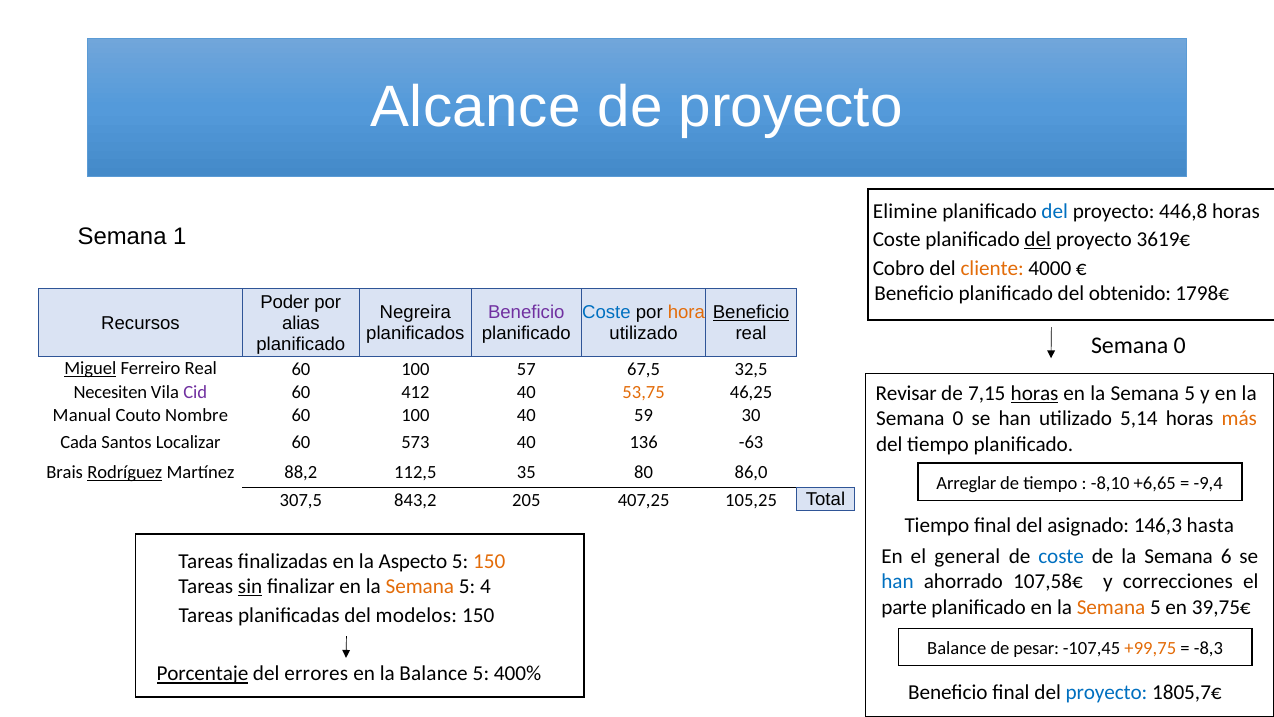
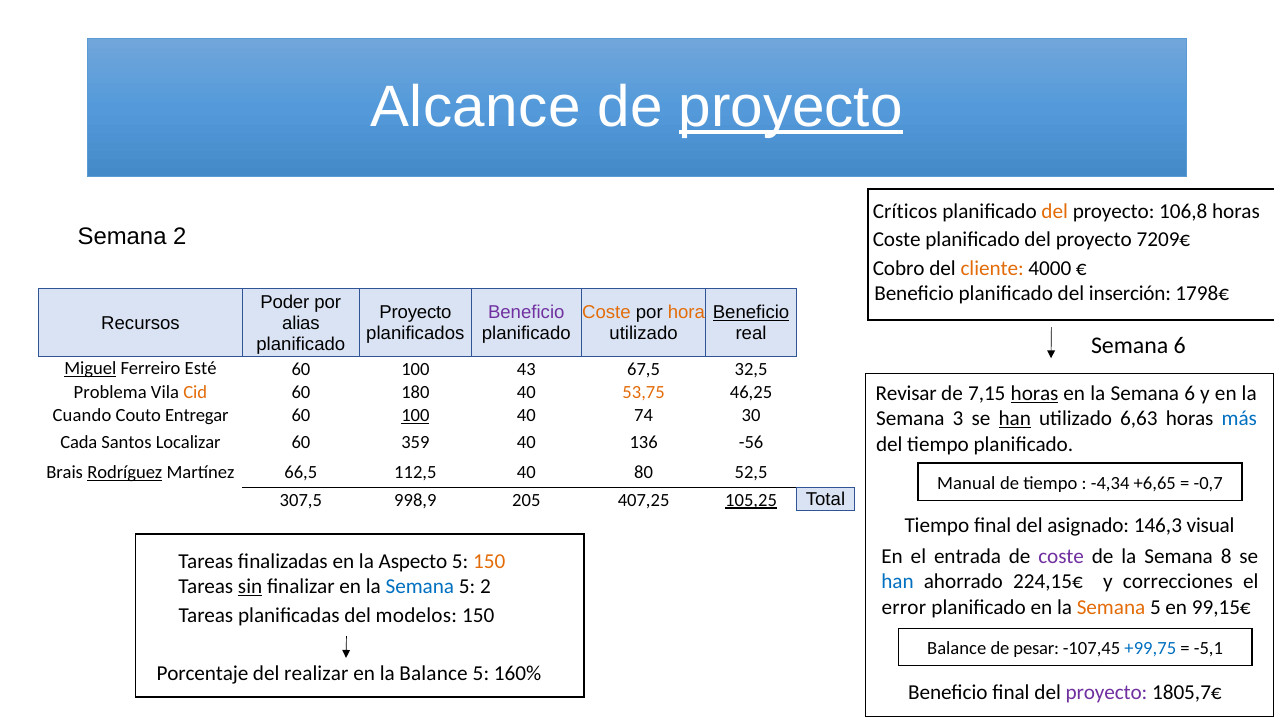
proyecto underline: none -> present (791, 107)
Elimine: Elimine -> Críticos (905, 211)
del colour: blue -> orange (1055, 211)
446,8: 446,8 -> 106,8 (1183, 211)
Semana 1: 1 -> 2 (180, 236)
del underline: present -> none (1038, 240)
3619€: 3619€ -> 7209€ (1163, 240)
obtenido: obtenido -> inserción (1130, 293)
Negreira: Negreira -> Proyecto (415, 313)
Coste colour: blue -> orange (606, 313)
0: 0 -> 6 (1180, 345)
Ferreiro Real: Real -> Esté (201, 369)
57: 57 -> 43 (526, 369)
Necesiten: Necesiten -> Problema (110, 392)
Cid colour: purple -> orange (195, 392)
412: 412 -> 180 (415, 392)
5: 5 -> 6 (1190, 393)
Manual: Manual -> Cuando (82, 415)
Nombre: Nombre -> Entregar (197, 415)
100 underline: none -> present (415, 415)
59: 59 -> 74 (644, 415)
0: 0 -> 3 (958, 418)
han underline: none -> present (1015, 418)
5,14: 5,14 -> 6,63 (1139, 418)
más colour: orange -> blue (1239, 418)
573: 573 -> 359 (415, 442)
-63: -63 -> -56 (751, 442)
88,2: 88,2 -> 66,5 (301, 473)
112,5 35: 35 -> 40 (526, 473)
86,0: 86,0 -> 52,5 (751, 473)
Arreglar: Arreglar -> Manual (966, 483)
-8,10: -8,10 -> -4,34 (1110, 483)
-9,4: -9,4 -> -0,7 (1208, 483)
843,2: 843,2 -> 998,9 (415, 500)
105,25 underline: none -> present (751, 500)
hasta: hasta -> visual (1211, 525)
general: general -> entrada (968, 556)
coste colour: blue -> purple (1061, 556)
6: 6 -> 8 (1226, 556)
107,58€: 107,58€ -> 224,15€ (1048, 582)
Semana colour: orange -> blue (420, 586)
5 4: 4 -> 2 (485, 586)
parte: parte -> error (904, 607)
39,75€: 39,75€ -> 99,15€ (1221, 607)
+99,75 colour: orange -> blue (1150, 648)
-8,3: -8,3 -> -5,1 (1208, 648)
Porcentaje underline: present -> none (202, 674)
errores: errores -> realizar (316, 674)
400%: 400% -> 160% (518, 674)
proyecto colour: blue -> purple (1107, 692)
